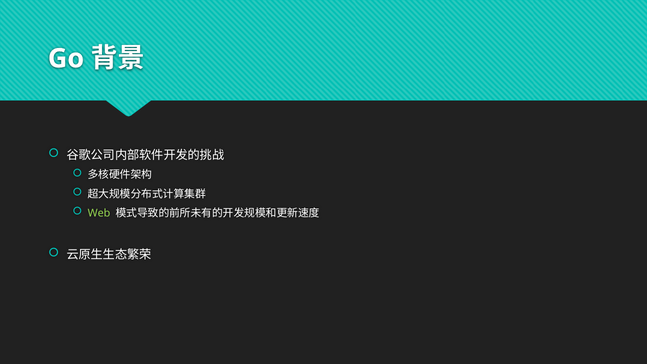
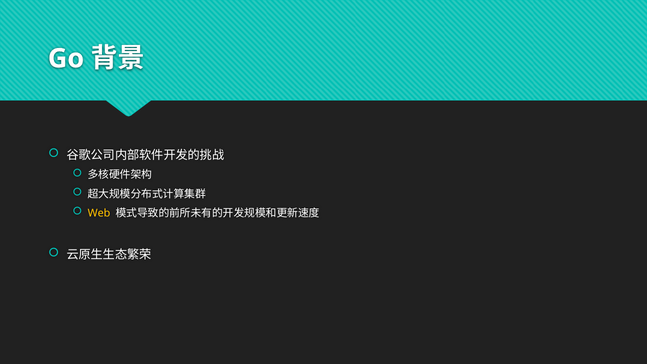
Web colour: light green -> yellow (99, 213)
